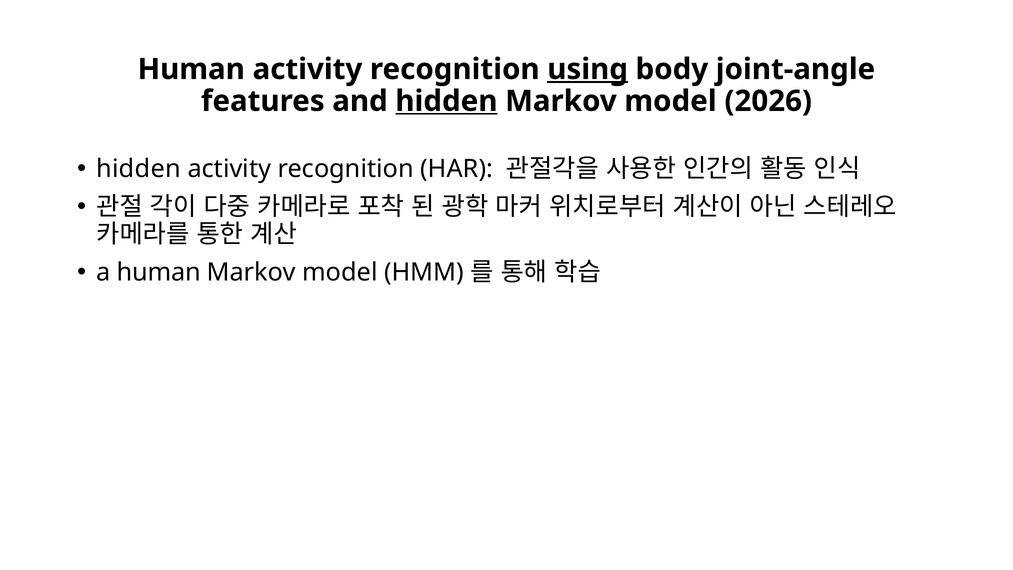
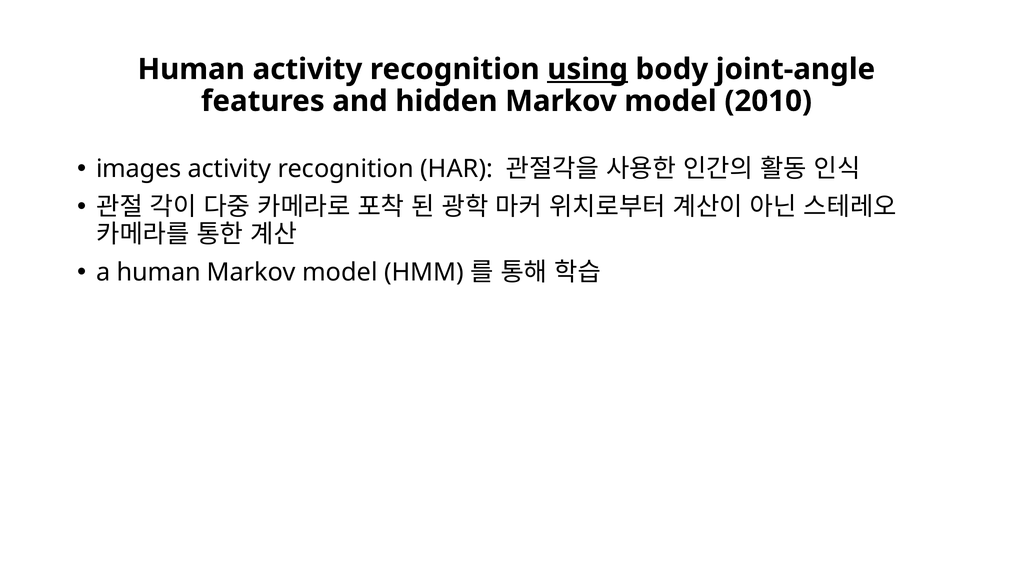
hidden underline: present -> none (446, 101)
2026: 2026 -> 2010 (768, 101)
hidden: hidden -> images (139, 169)
